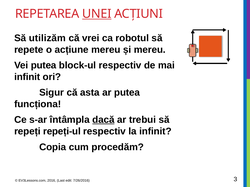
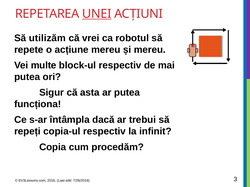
Vei putea: putea -> multe (44, 65)
infinit: infinit -> putea (27, 77)
dacă underline: present -> none (103, 120)
repeți-ul: repeți-ul -> copia-ul (62, 132)
